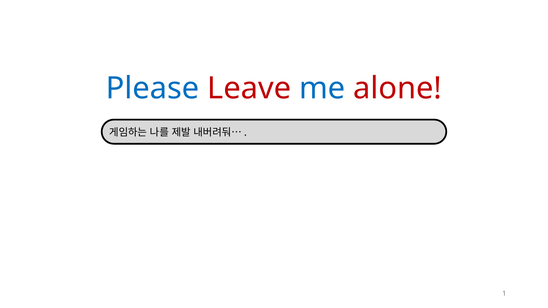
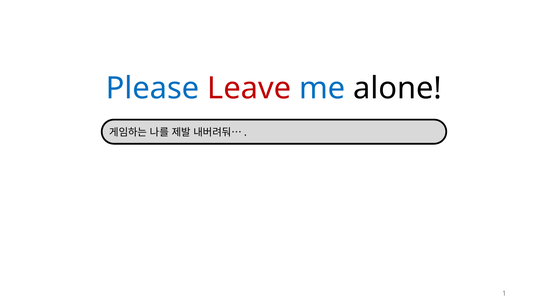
alone colour: red -> black (398, 88)
